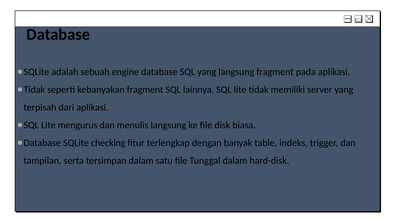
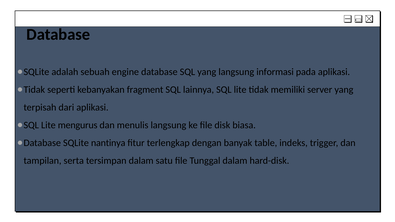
langsung fragment: fragment -> informasi (275, 72)
checking: checking -> nantinya (108, 143)
